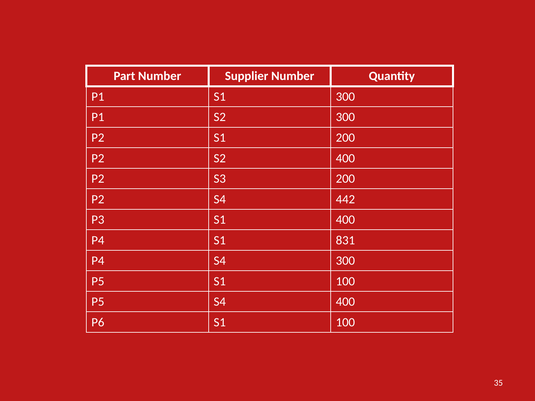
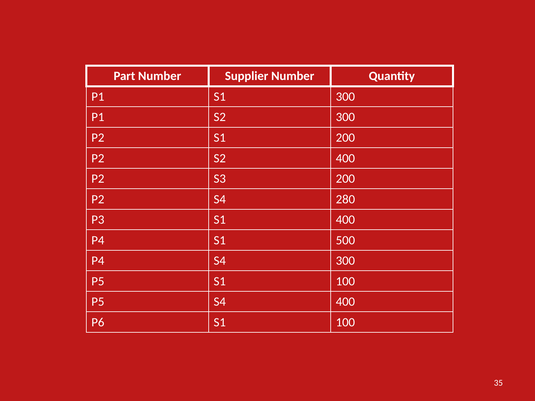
442: 442 -> 280 (345, 199)
831: 831 -> 500 (345, 240)
